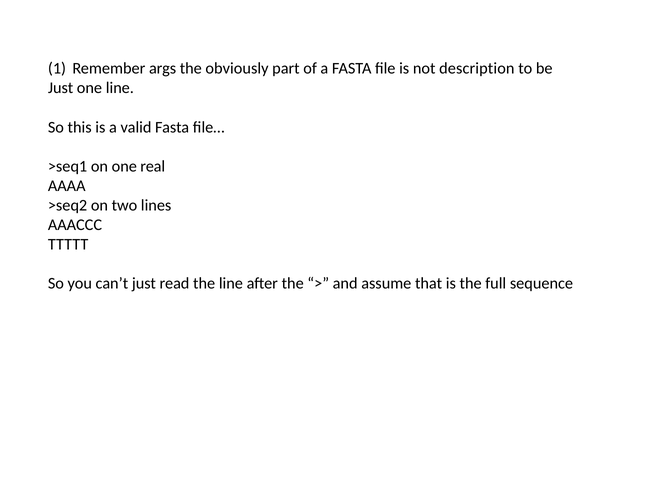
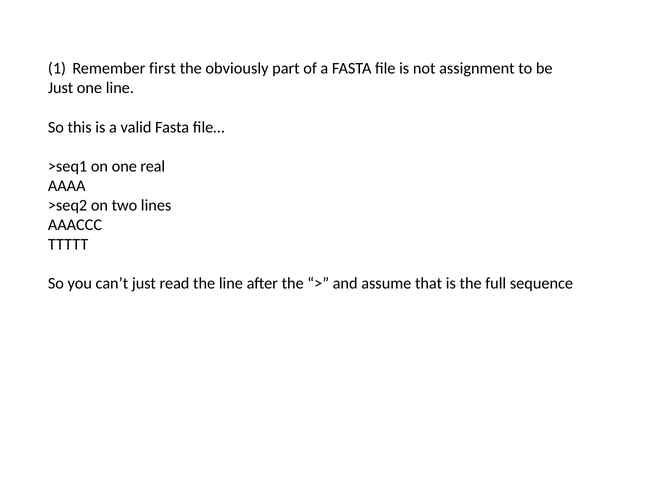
args: args -> first (162, 68)
description: description -> assignment (477, 68)
